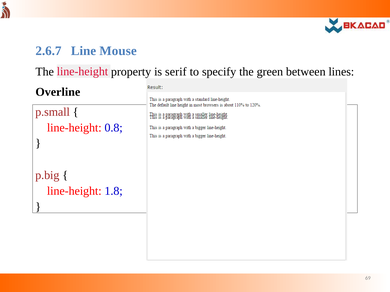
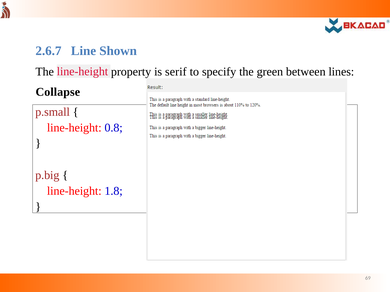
Mouse: Mouse -> Shown (118, 51)
Overline: Overline -> Collapse (58, 92)
